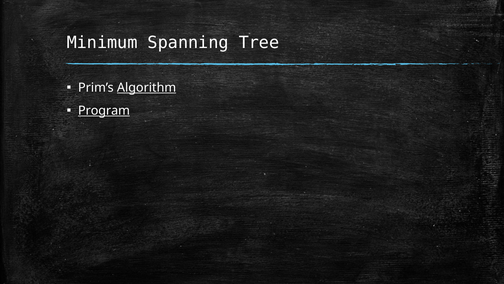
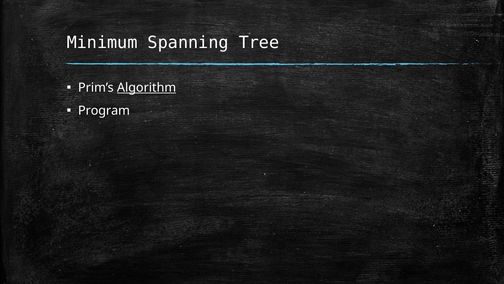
Program underline: present -> none (104, 110)
